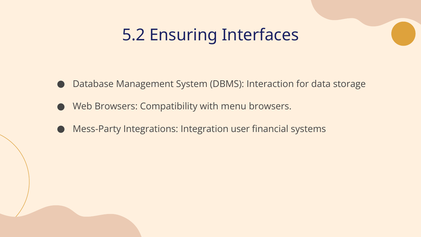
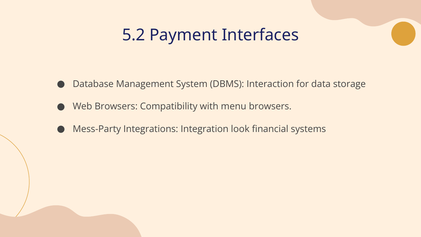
Ensuring: Ensuring -> Payment (183, 35)
user: user -> look (240, 129)
